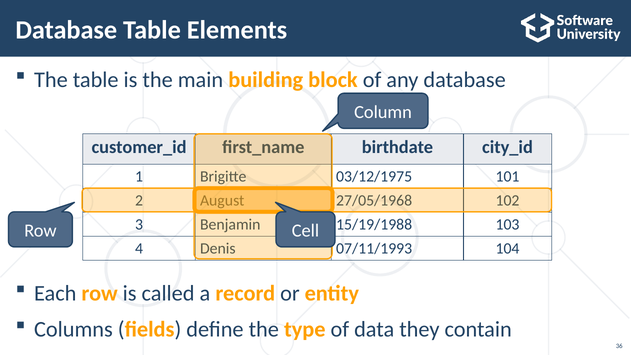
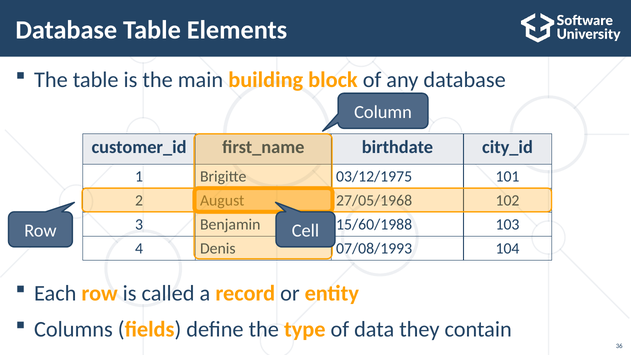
15/19/1988: 15/19/1988 -> 15/60/1988 (374, 224)
07/11/1993: 07/11/1993 -> 07/08/1993 (374, 248)
